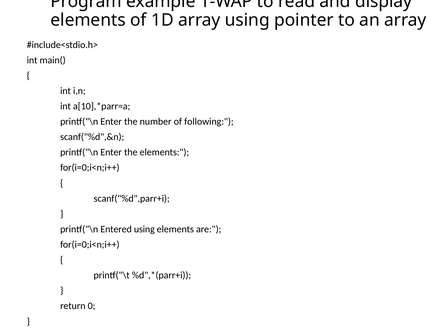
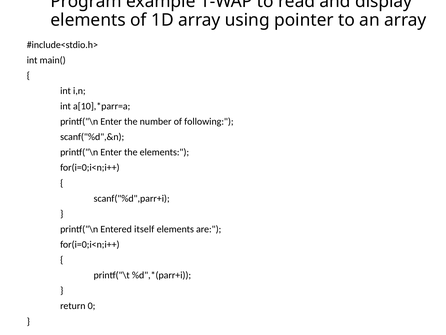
Entered using: using -> itself (144, 229)
